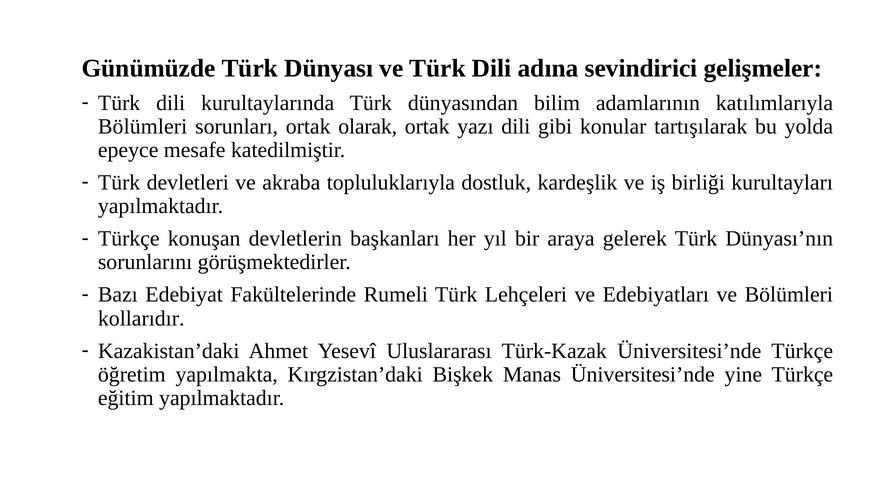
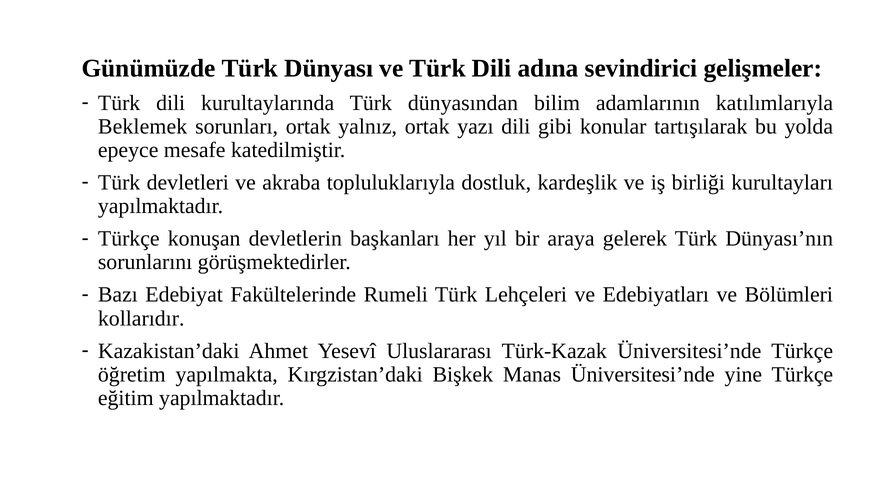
Bölümleri: Bölümleri -> Beklemek (143, 127)
olarak: olarak -> yalnız (368, 127)
